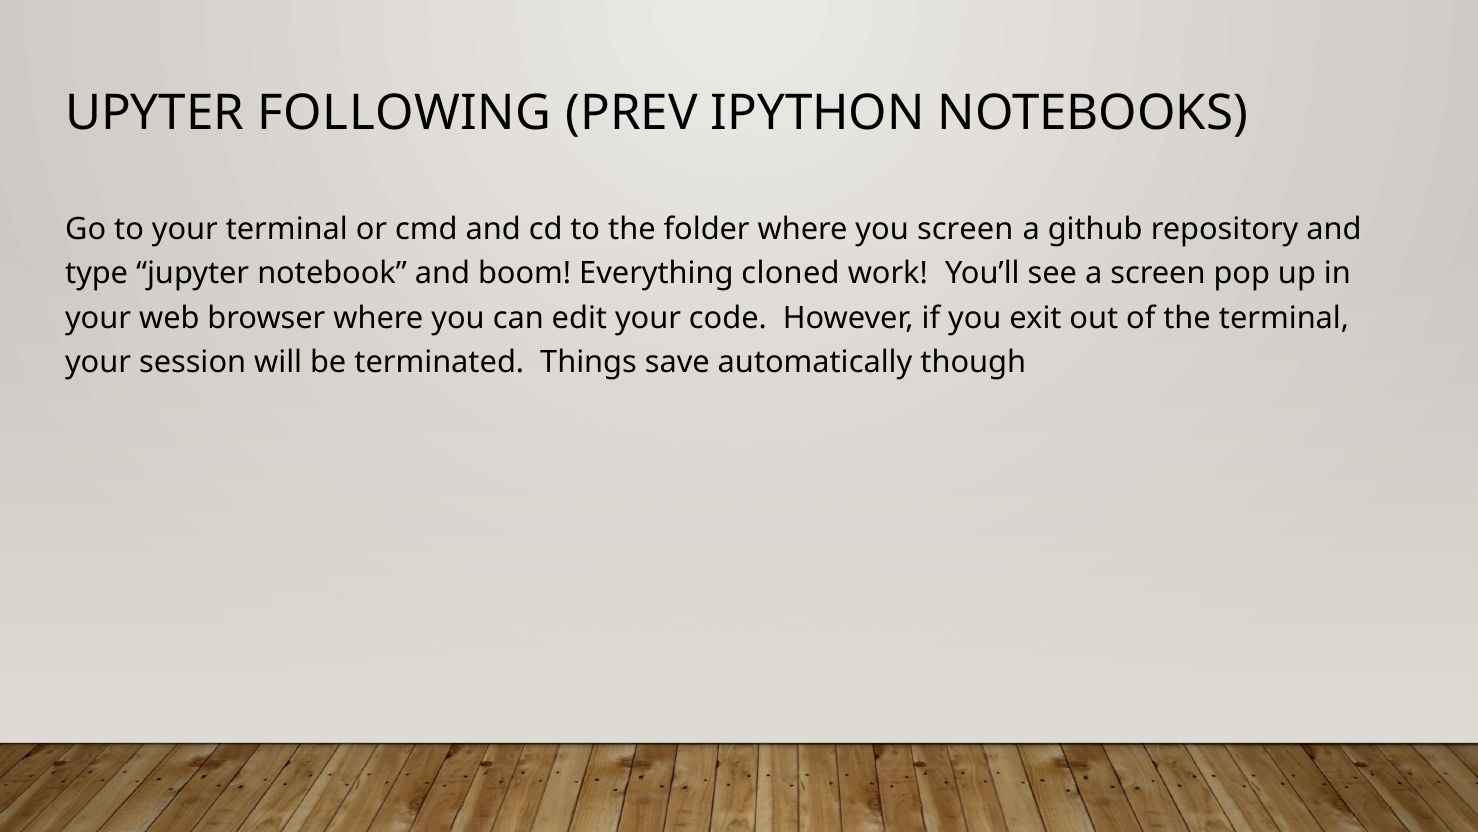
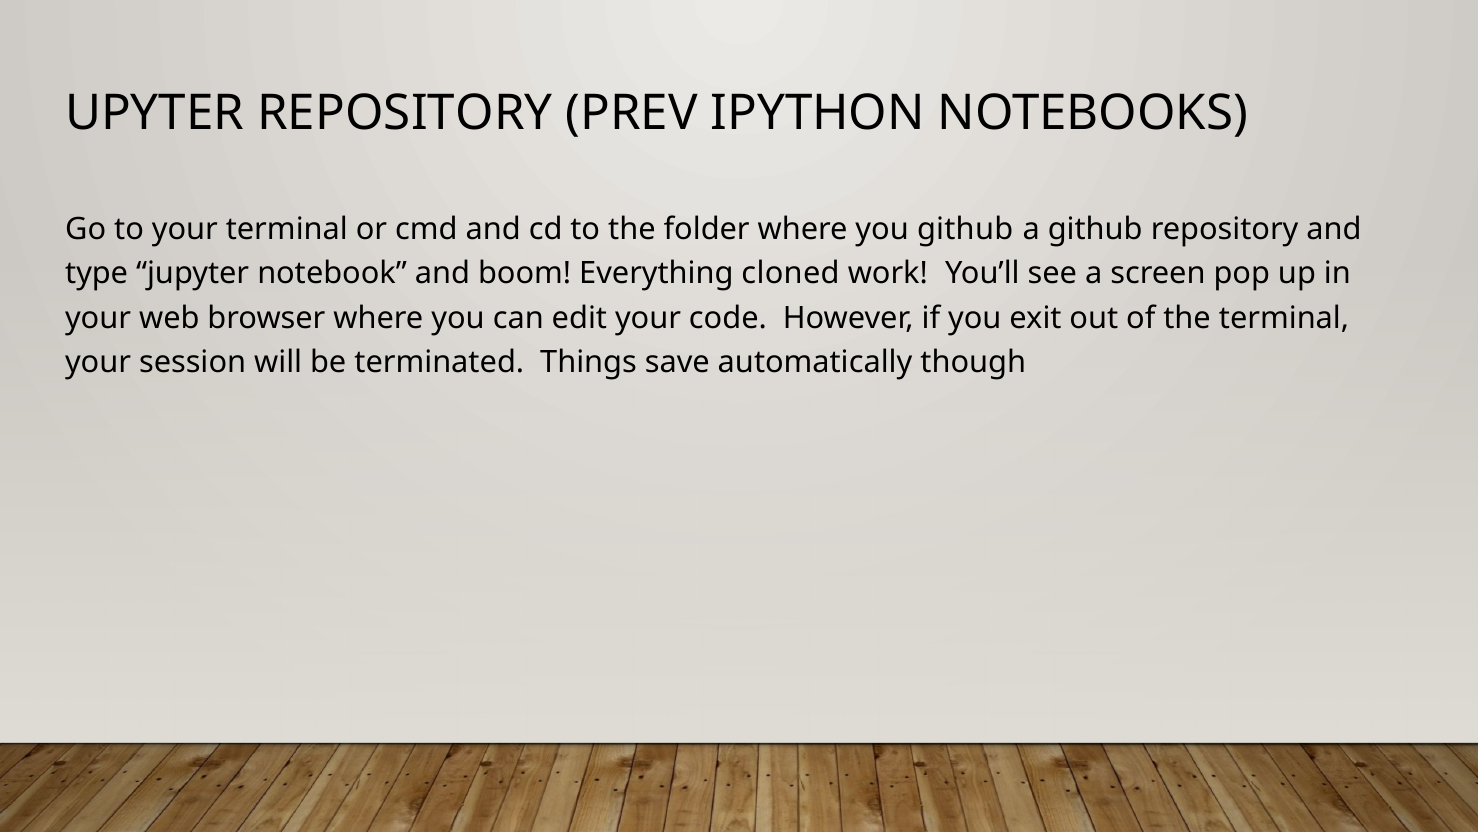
UPYTER FOLLOWING: FOLLOWING -> REPOSITORY (405, 113)
you screen: screen -> github (965, 229)
